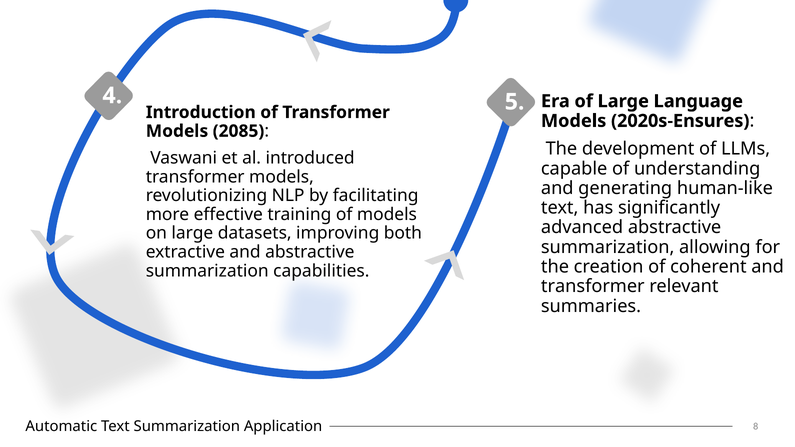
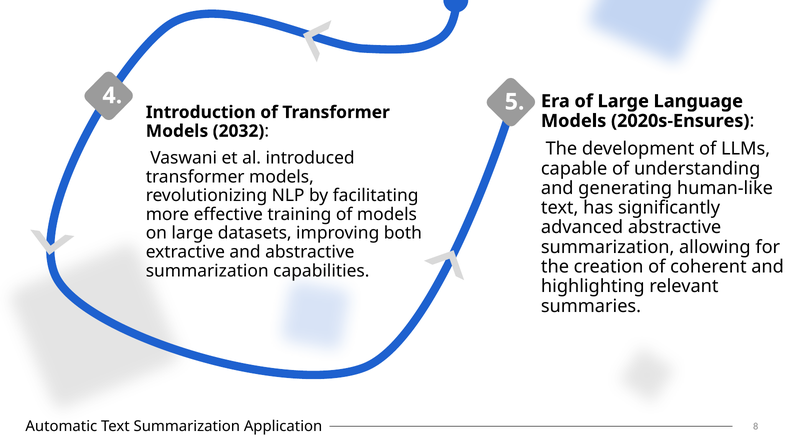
2085: 2085 -> 2032 (238, 131)
transformer: transformer -> highlighting (593, 287)
